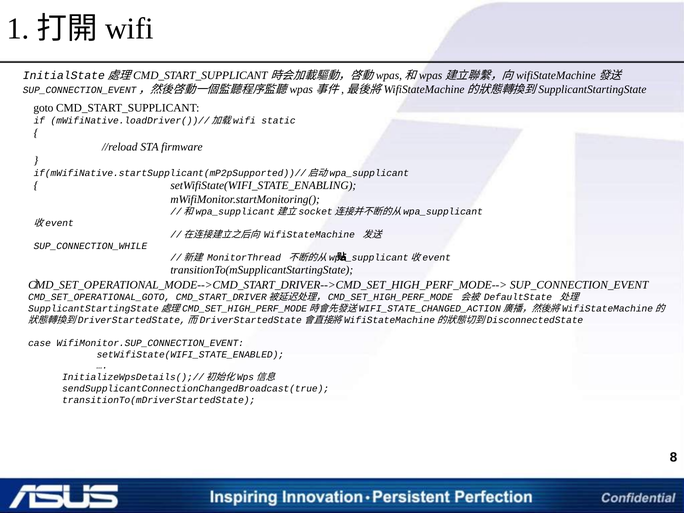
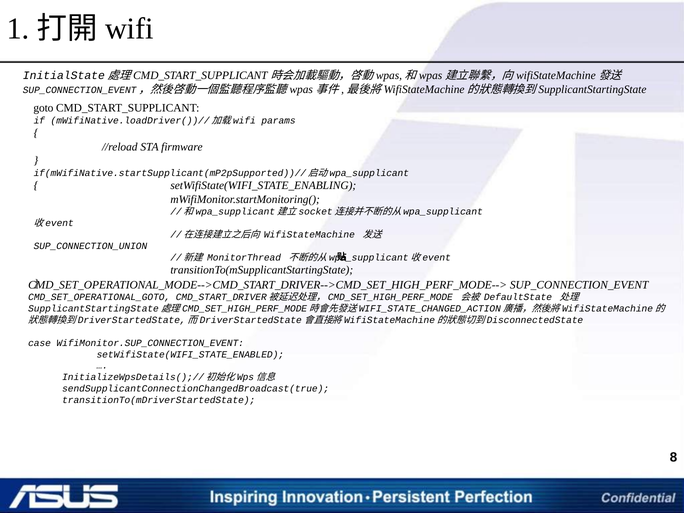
static: static -> params (279, 120)
SUP_CONNECTION_WHILE: SUP_CONNECTION_WHILE -> SUP_CONNECTION_UNION (90, 246)
